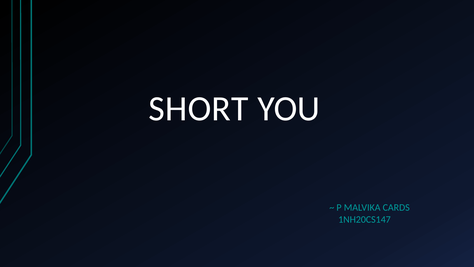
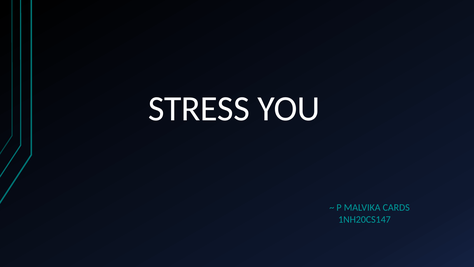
SHORT: SHORT -> STRESS (199, 109)
